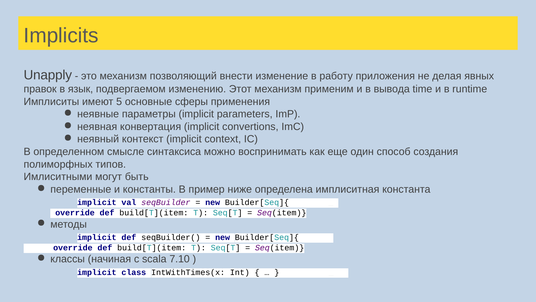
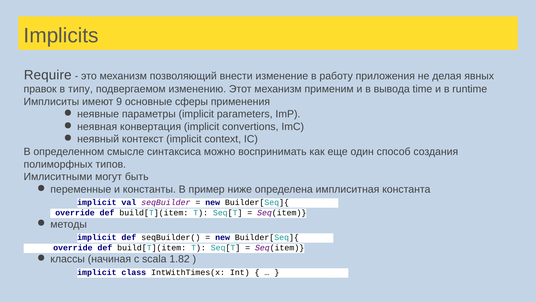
Unapply: Unapply -> Require (48, 75)
язык: язык -> типу (80, 89)
5: 5 -> 9 (119, 101)
7.10: 7.10 -> 1.82 (180, 259)
